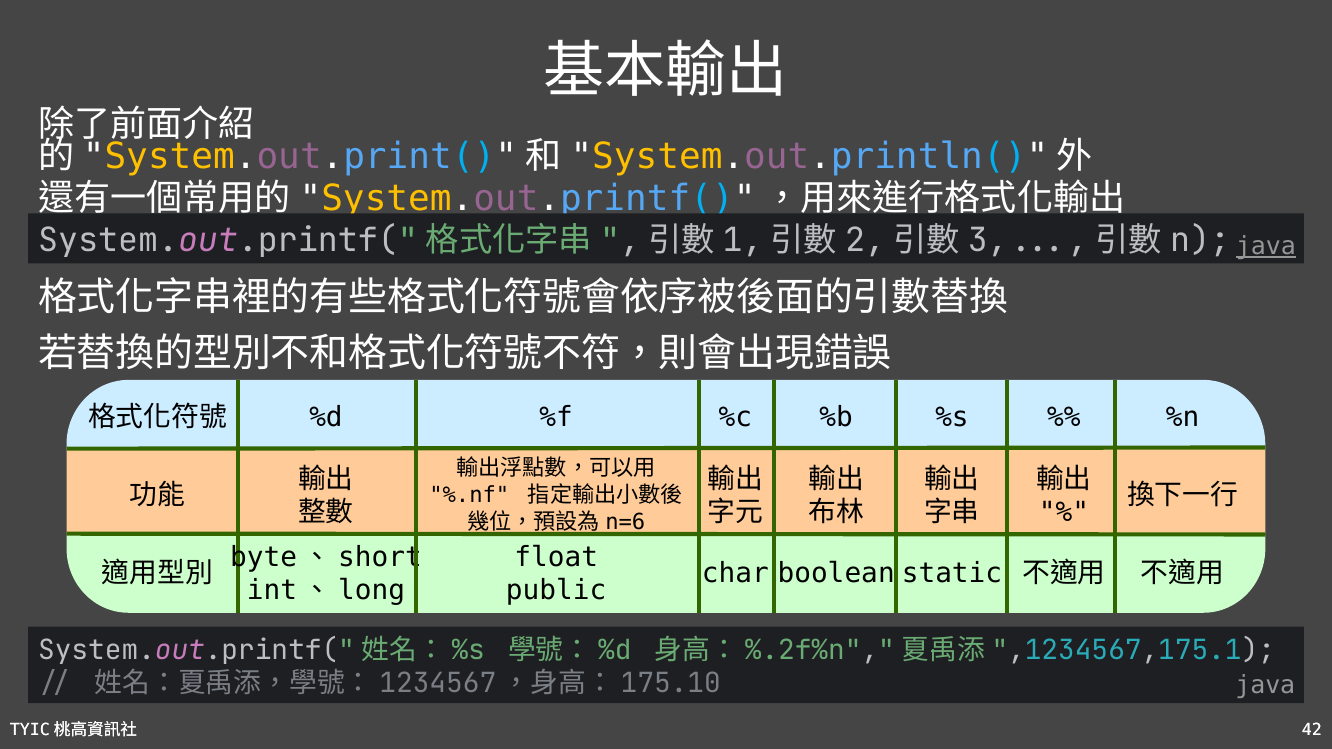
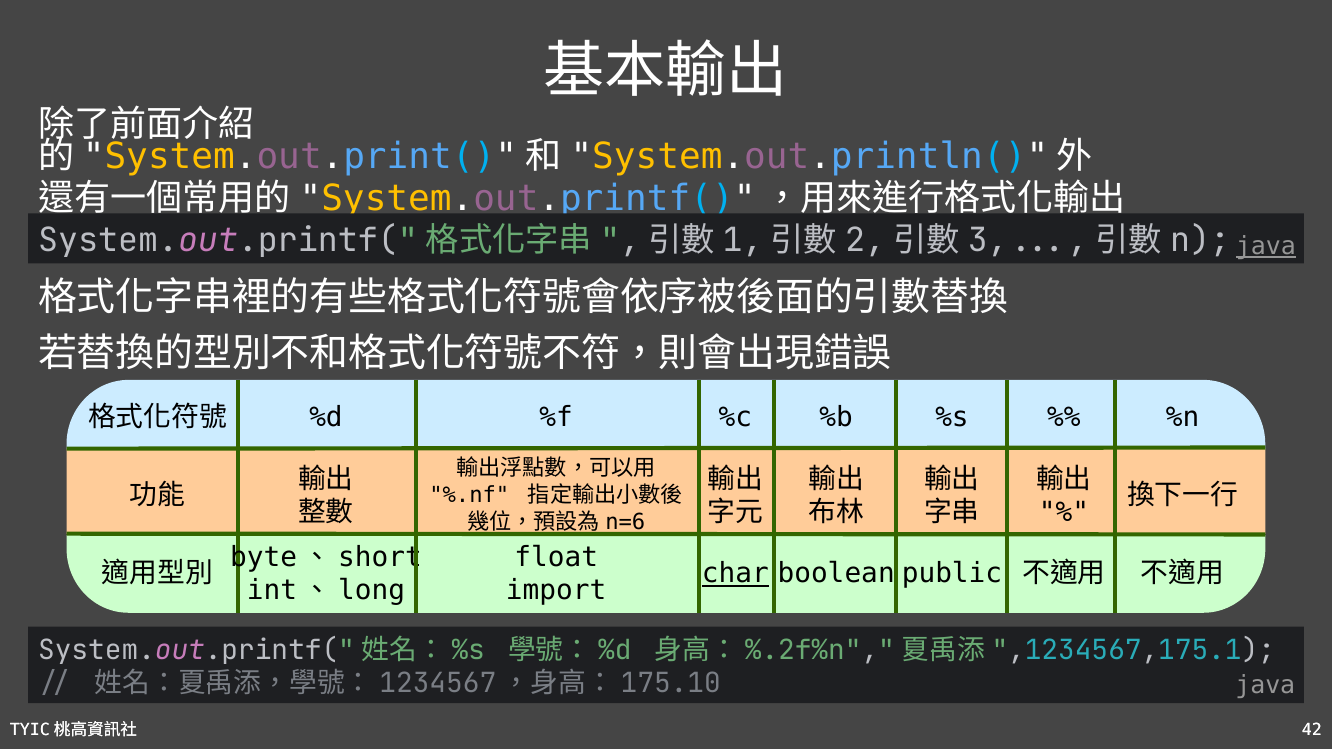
char underline: none -> present (735, 574)
static: static -> public (952, 574)
public: public -> import (556, 590)
